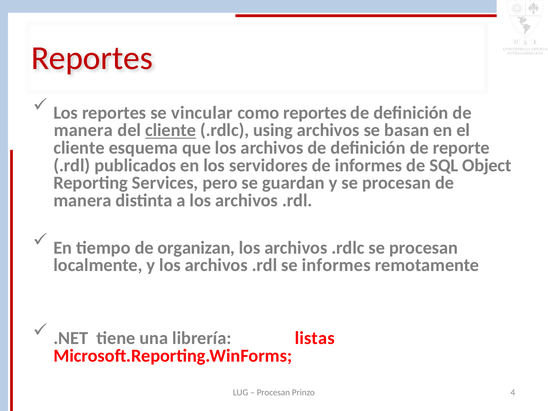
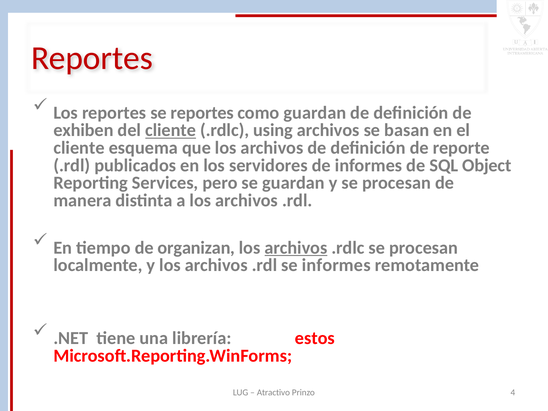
se vincular: vincular -> reportes (202, 113)
como reportes: reportes -> guardan (315, 113)
manera: manera -> exhiben (83, 130)
archivos underline: none -> present (296, 248)
listas: listas -> estos (315, 338)
Procesan: Procesan -> Atractivo (273, 392)
